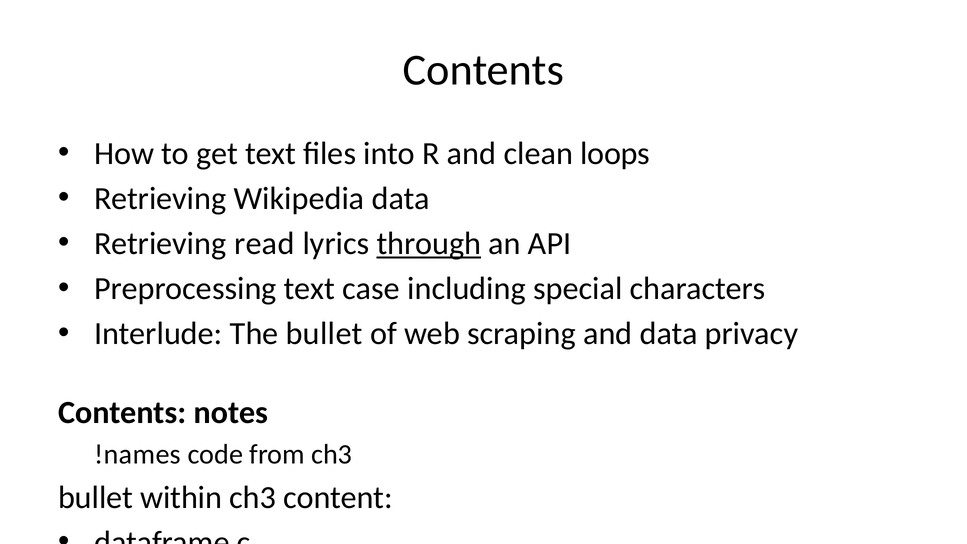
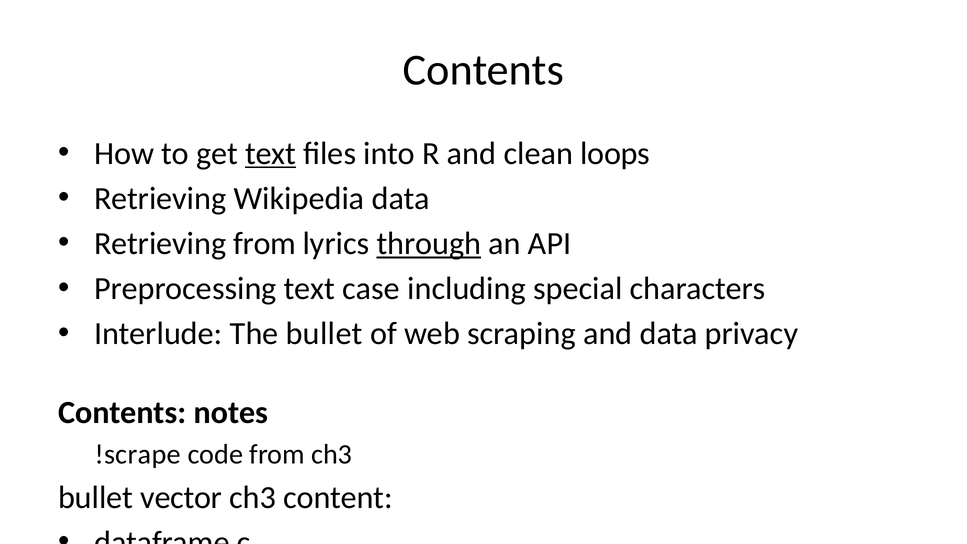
text underline: none -> present (271, 153)
Retrieving read: read -> from (265, 244)
!names: !names -> !scrape (138, 454)
within: within -> vector (181, 497)
